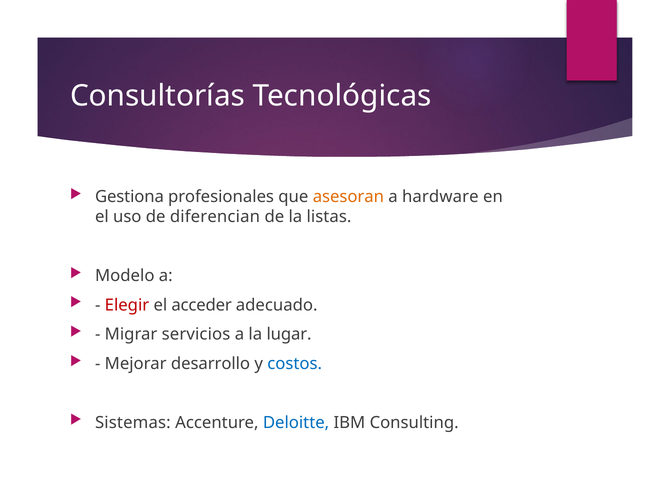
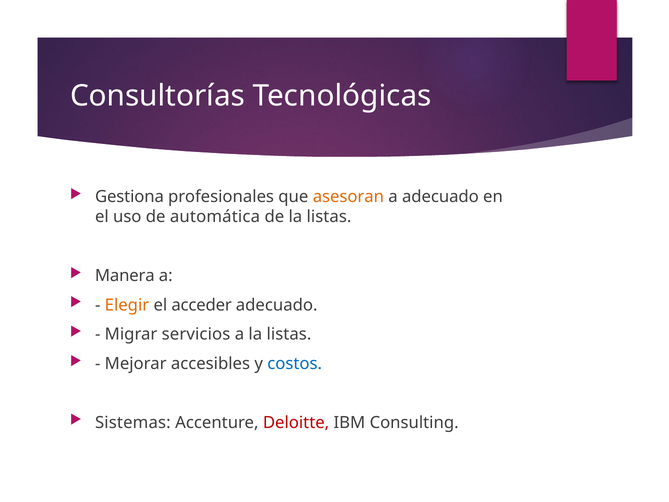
a hardware: hardware -> adecuado (440, 197)
diferencian: diferencian -> automática (215, 217)
Modelo: Modelo -> Manera (125, 275)
Elegir colour: red -> orange (127, 305)
a la lugar: lugar -> listas (289, 334)
desarrollo: desarrollo -> accesibles (210, 364)
Deloitte colour: blue -> red (296, 422)
